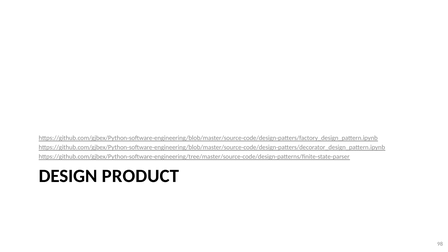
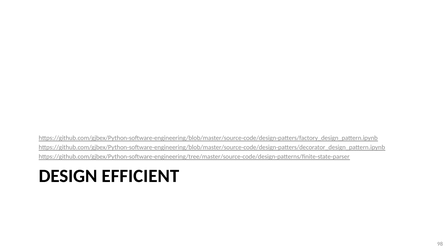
PRODUCT: PRODUCT -> EFFICIENT (140, 176)
